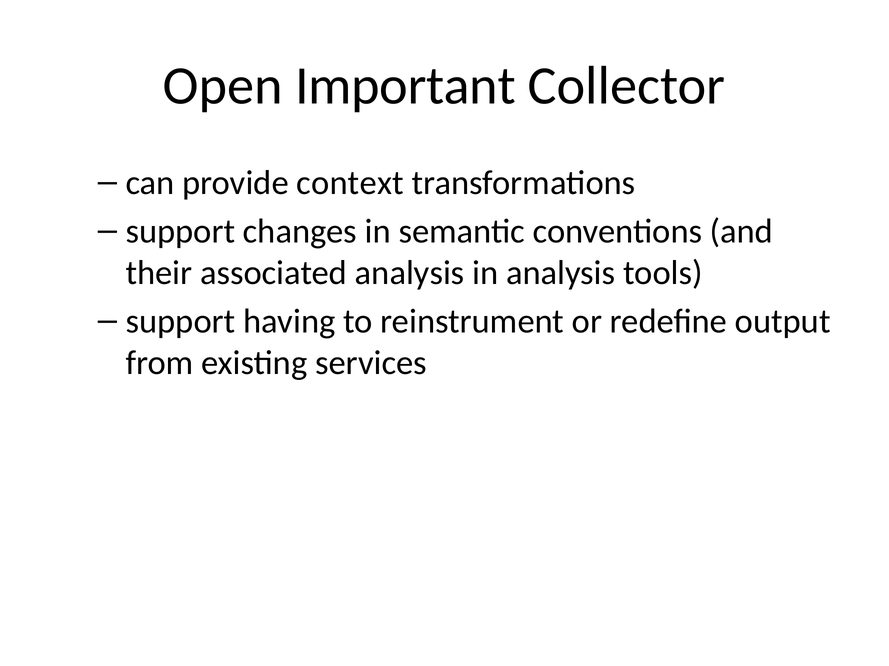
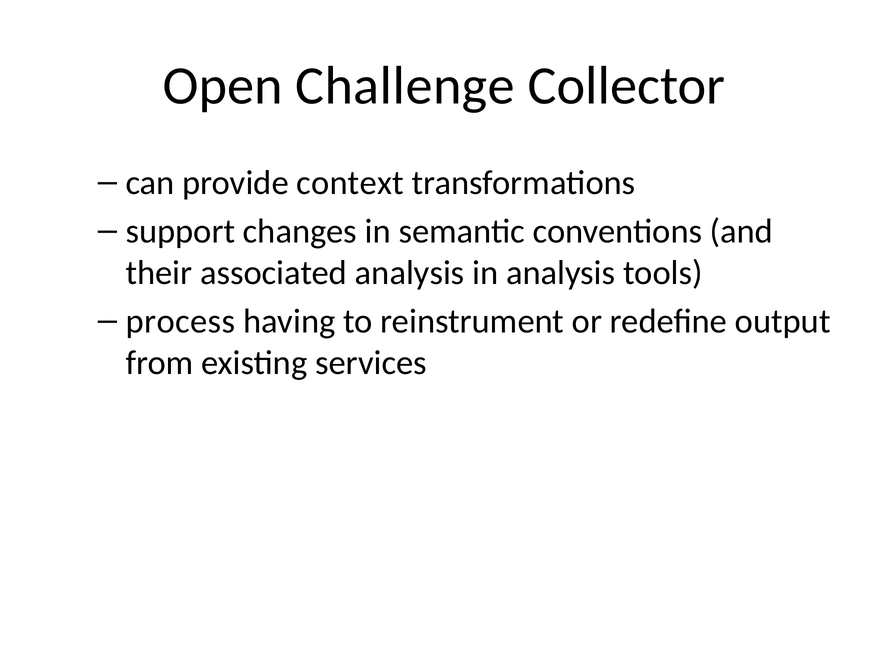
Important: Important -> Challenge (405, 86)
support: support -> process (180, 322)
